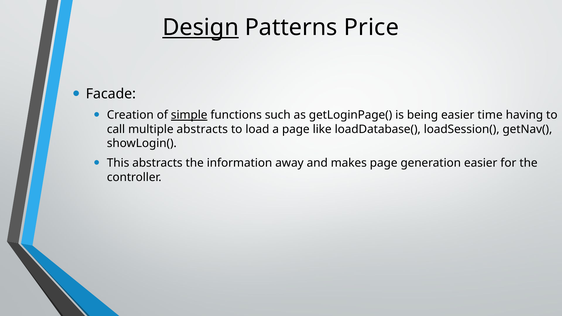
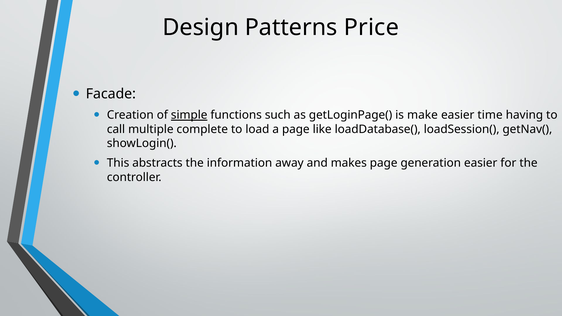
Design underline: present -> none (201, 28)
being: being -> make (422, 115)
multiple abstracts: abstracts -> complete (202, 129)
